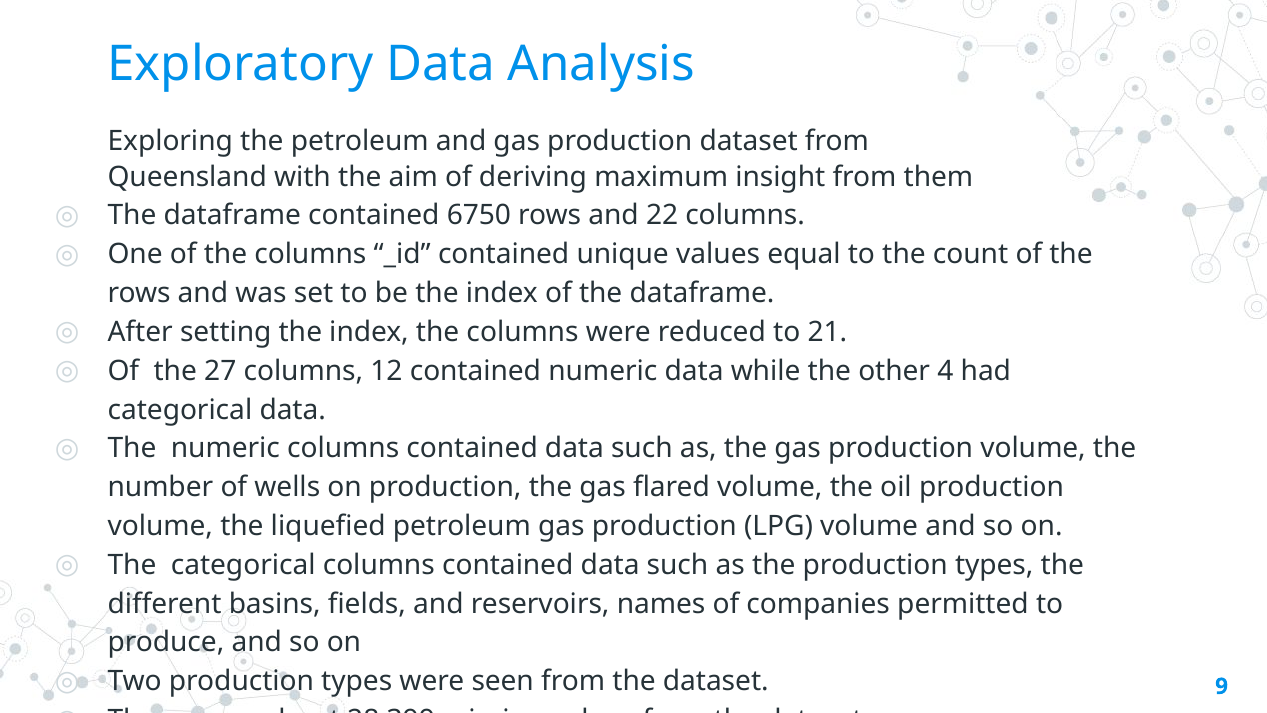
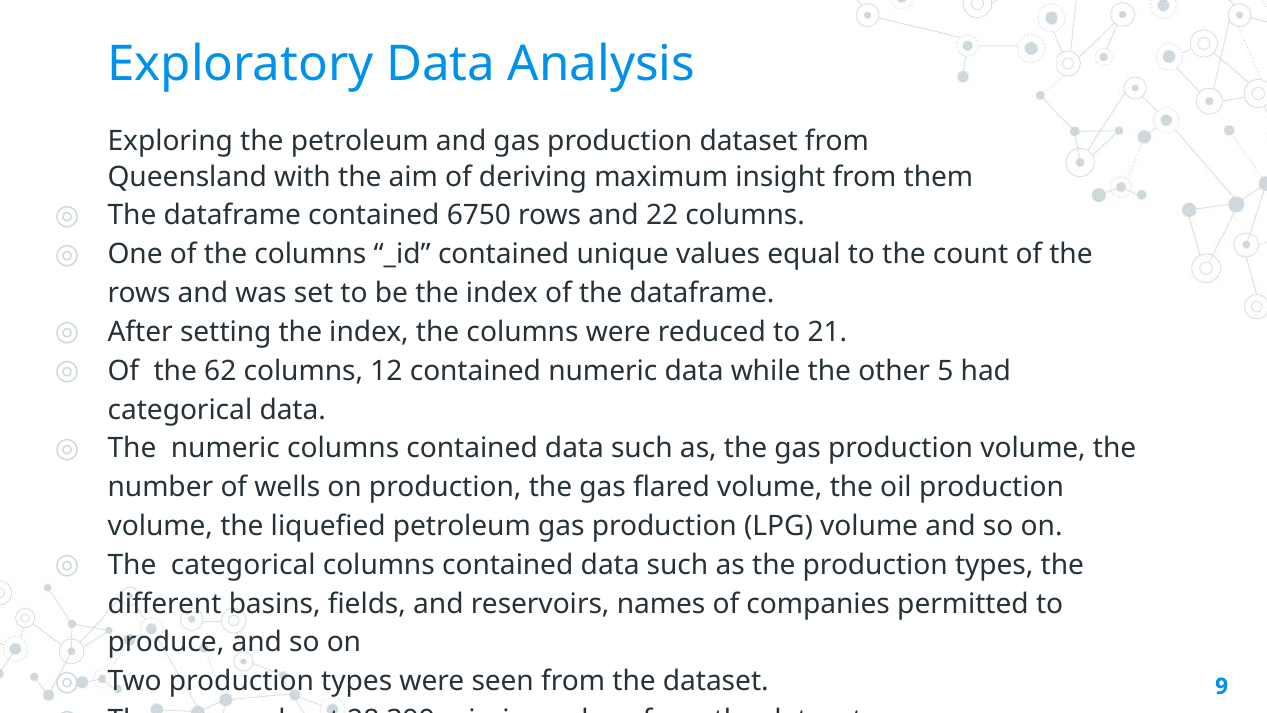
27: 27 -> 62 (220, 371)
4: 4 -> 5 (945, 371)
